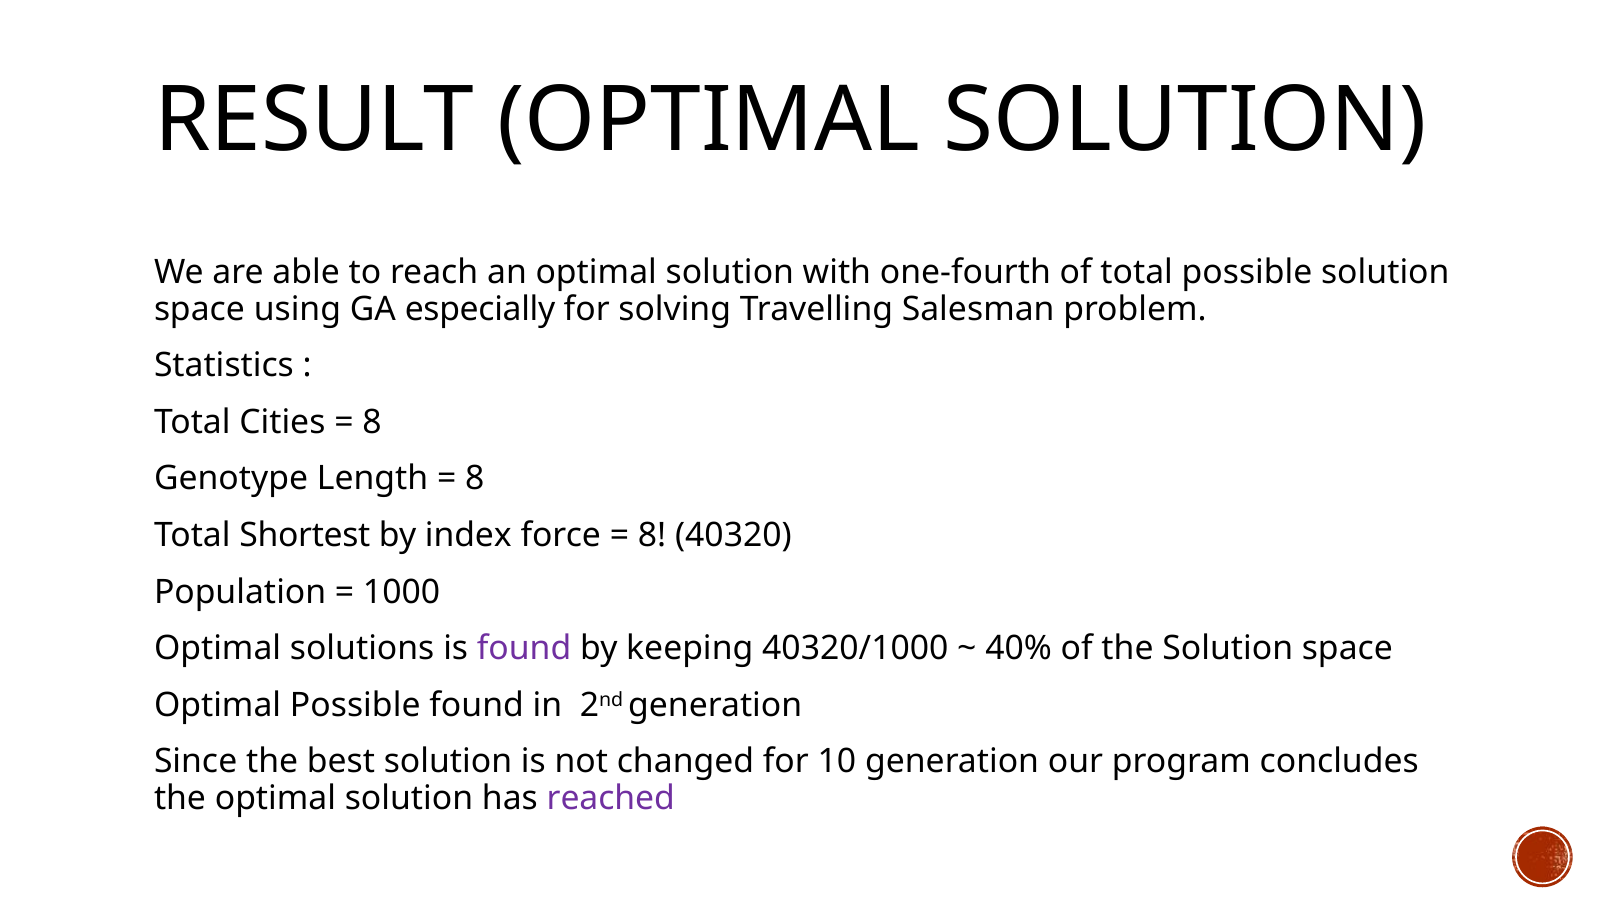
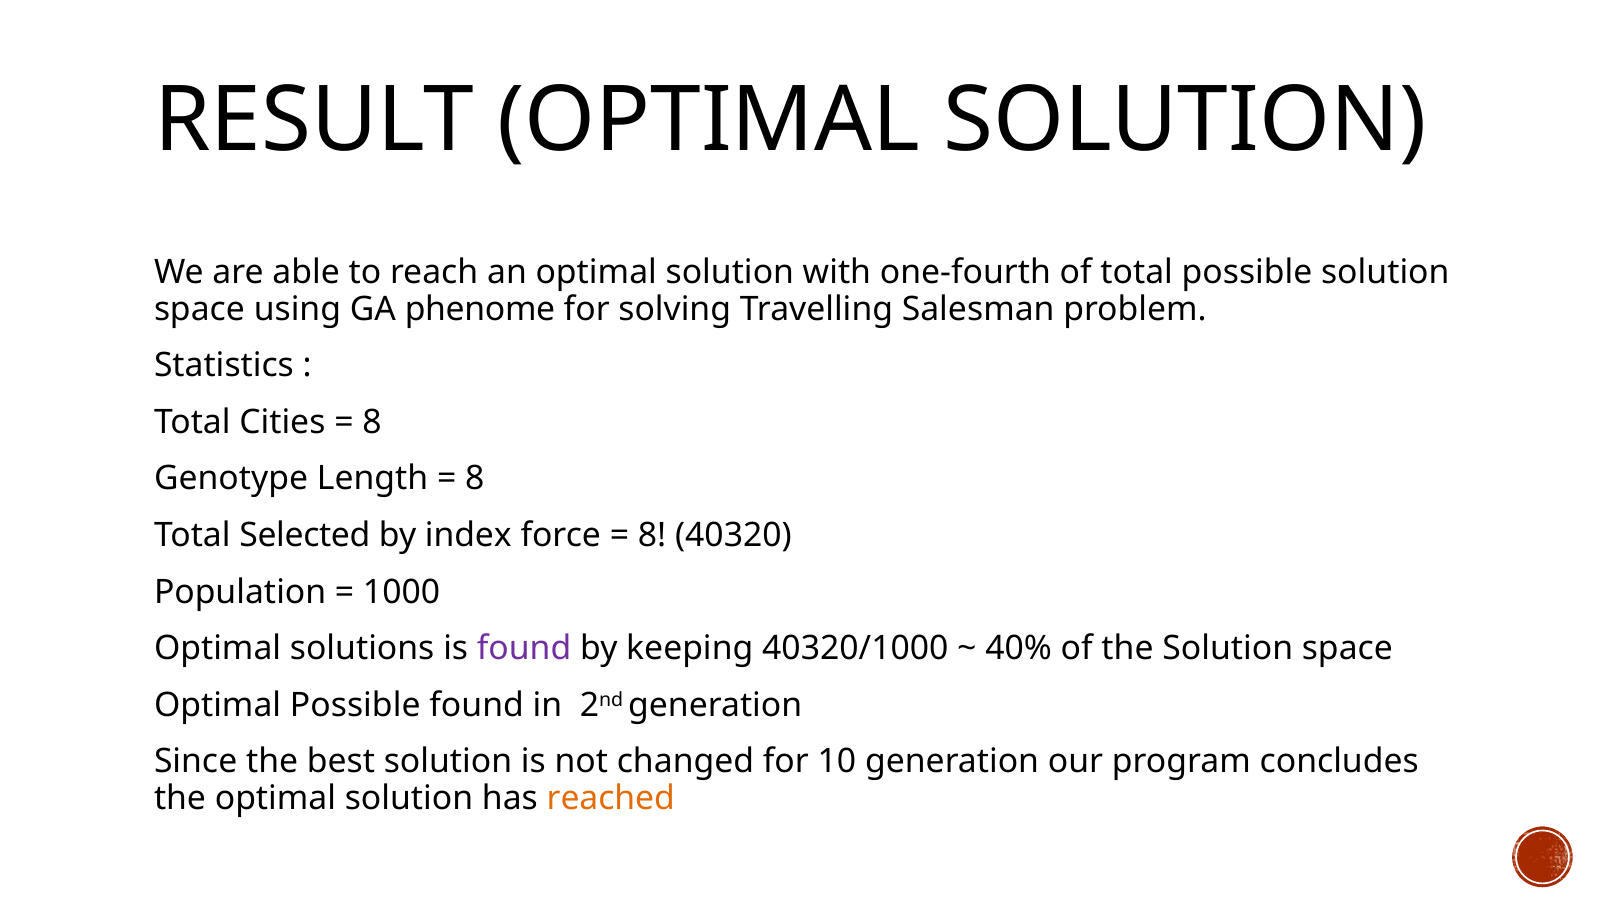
especially: especially -> phenome (480, 309)
Shortest: Shortest -> Selected (305, 535)
reached colour: purple -> orange (611, 798)
